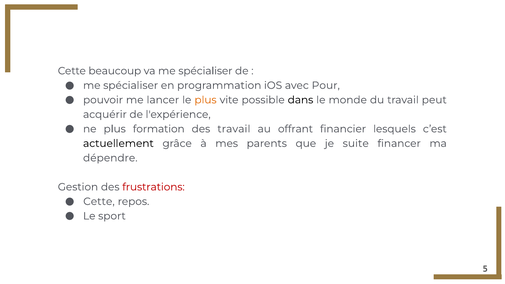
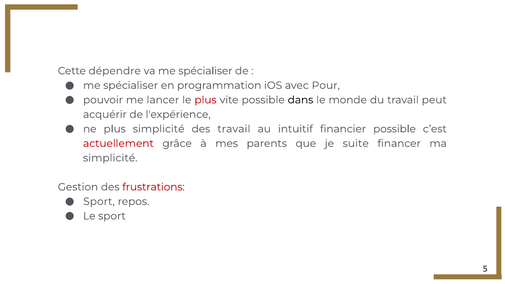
beaucoup: beaucoup -> dépendre (115, 71)
plus colour: orange -> red (206, 100)
plus formation: formation -> simplicité (159, 129)
offrant: offrant -> intuitif (295, 129)
financier lesquels: lesquels -> possible (394, 129)
actuellement colour: black -> red (118, 143)
dépendre: dépendre -> simplicité (110, 158)
Cette: Cette -> Sport (99, 202)
